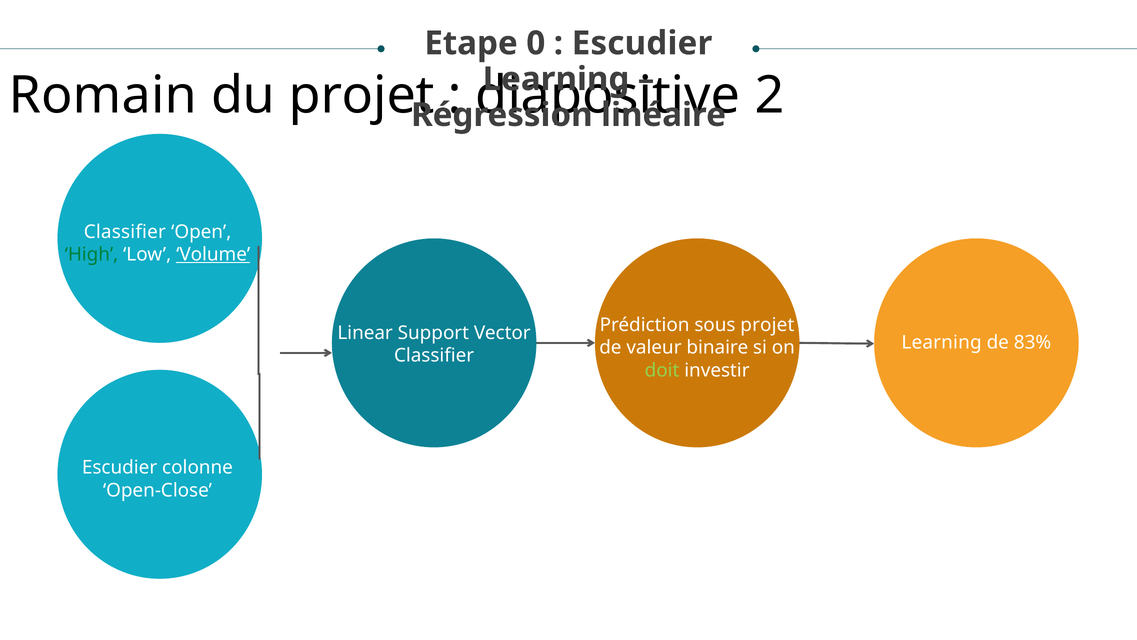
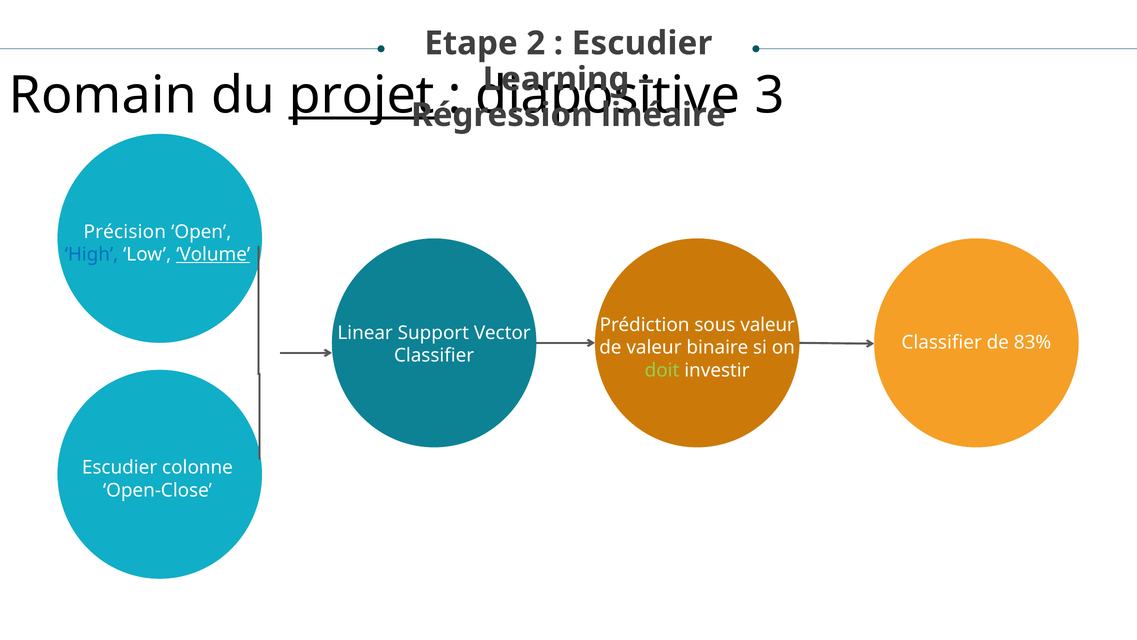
0: 0 -> 2 (536, 43)
projet underline: none -> present (362, 96)
2: 2 -> 3 (770, 96)
Classifier: Classifier -> Précision (125, 232)
High colour: green -> blue (91, 254)
sous projet: projet -> valeur (768, 325)
Learning: Learning -> Classifier (942, 342)
